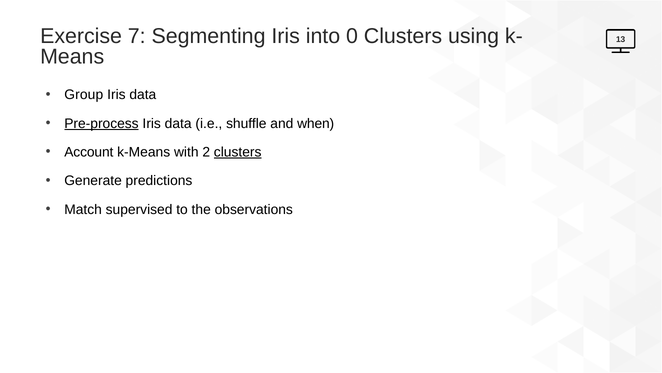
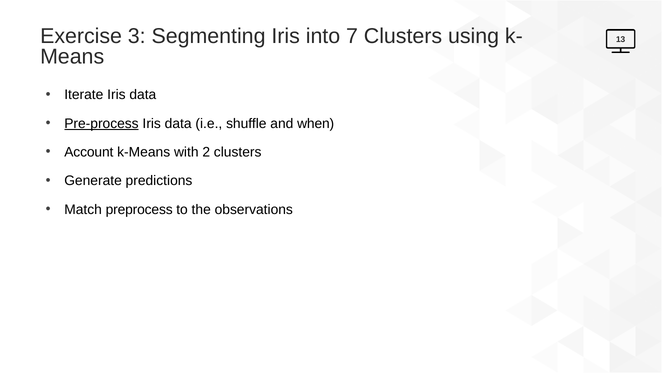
7: 7 -> 3 (137, 36)
0: 0 -> 7 (352, 36)
Group: Group -> Iterate (84, 95)
clusters underline: present -> none (238, 152)
supervised: supervised -> preprocess (139, 209)
